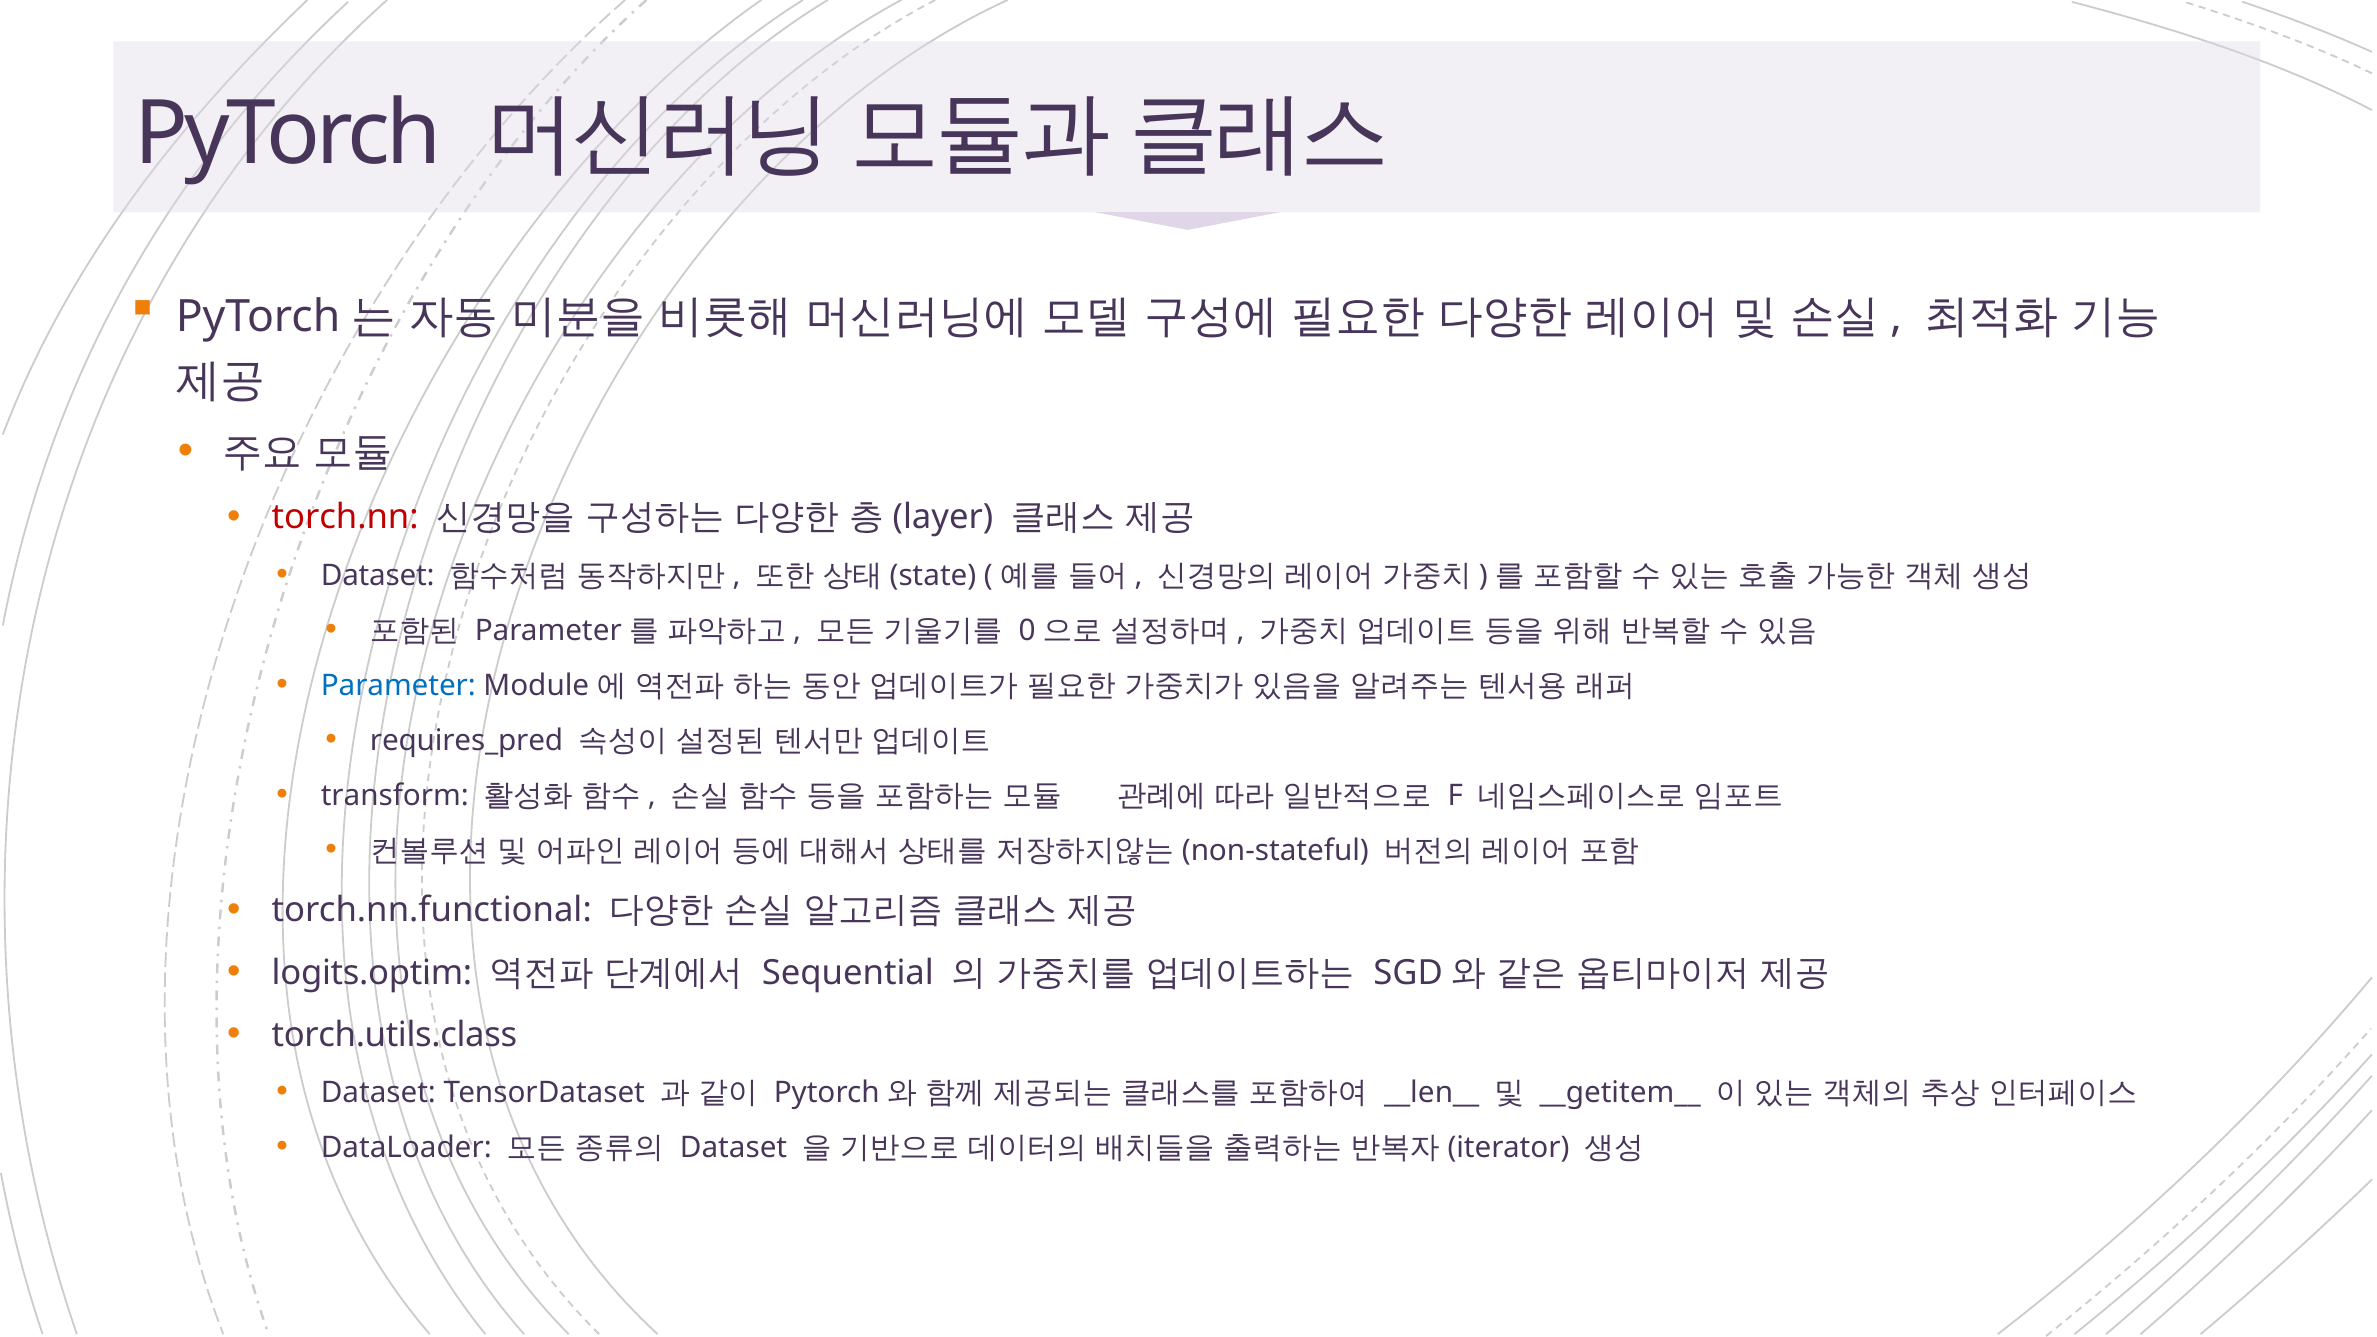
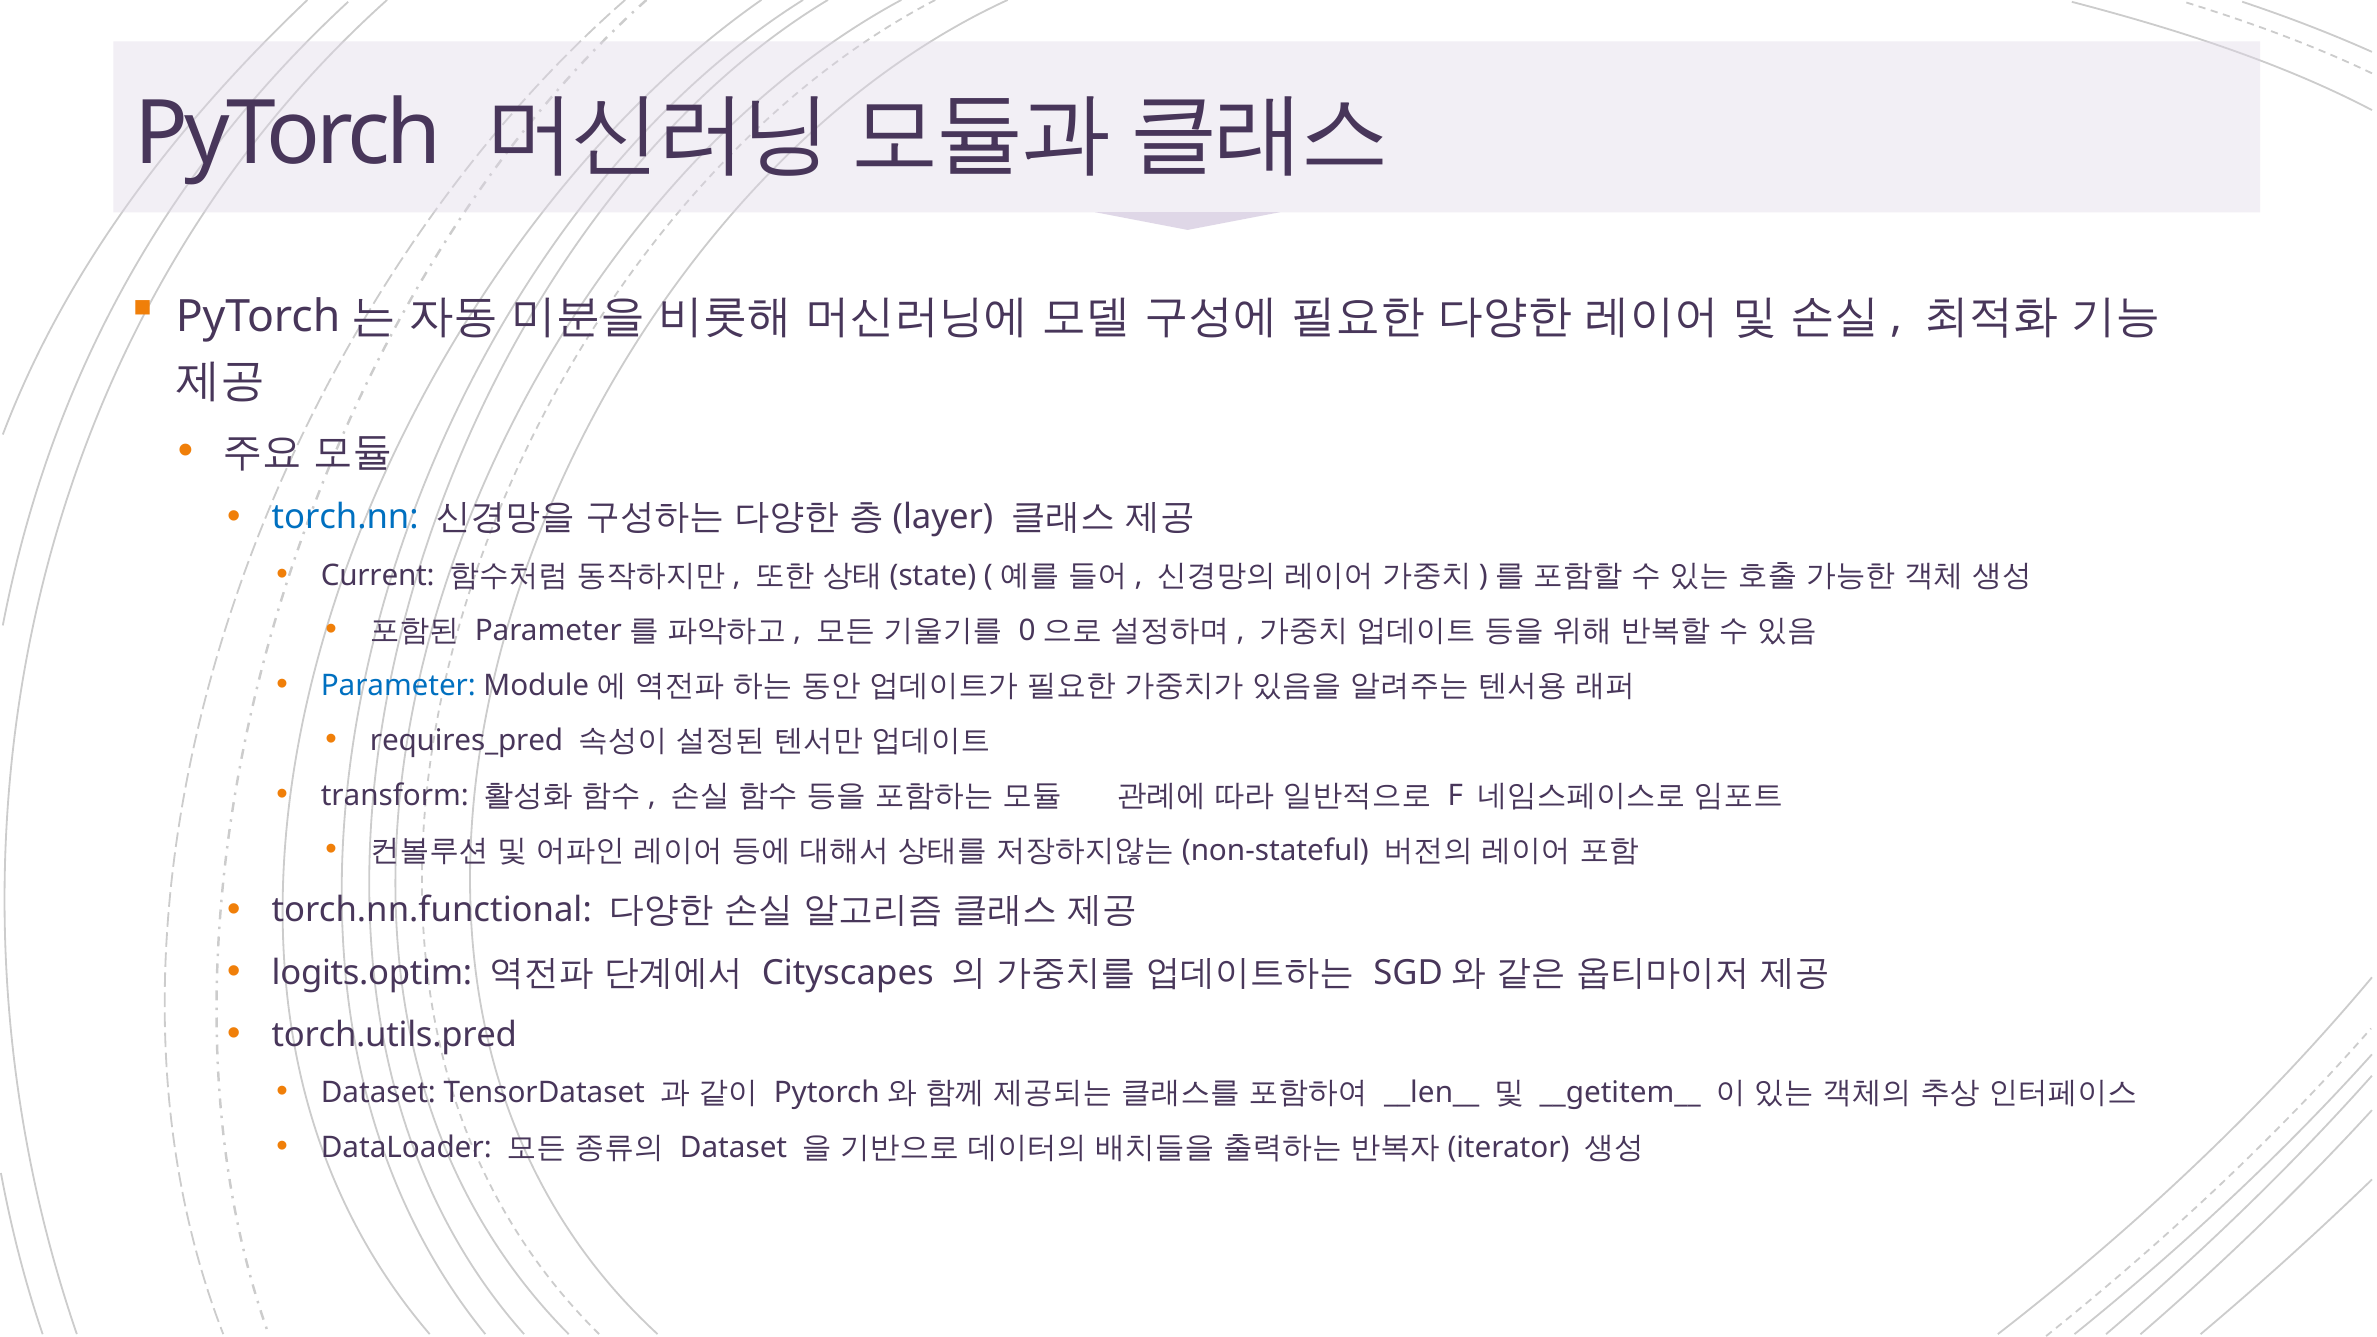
torch.nn colour: red -> blue (345, 518)
Dataset: Dataset -> Current (378, 575)
Sequential: Sequential -> Cityscapes (848, 973)
torch.utils.class: torch.utils.class -> torch.utils.pred (394, 1035)
